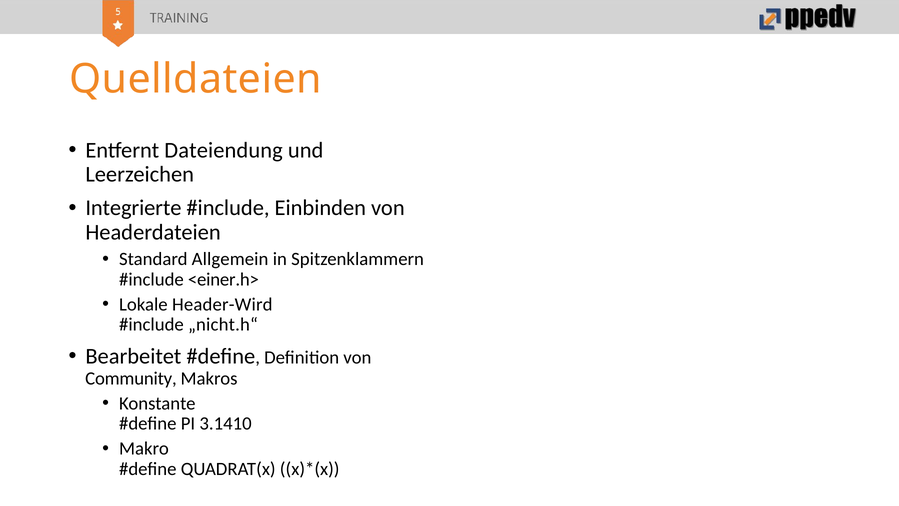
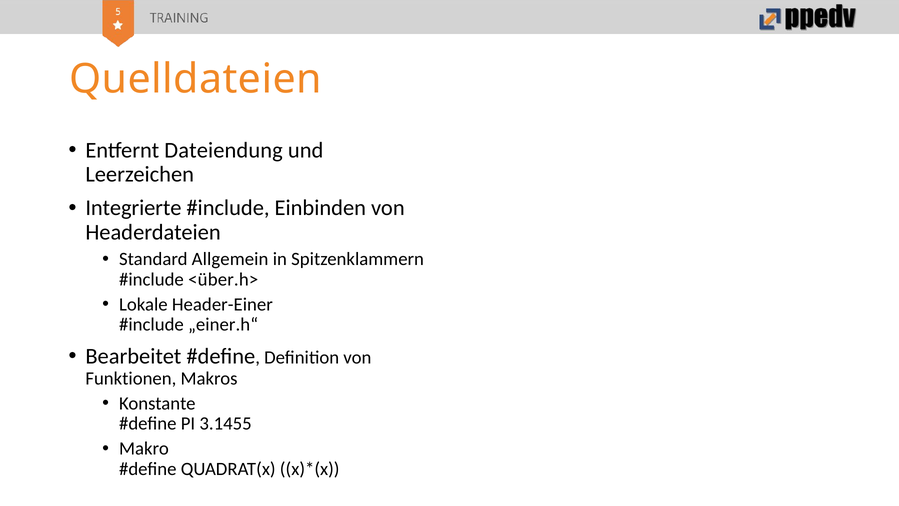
<einer.h>: <einer.h> -> <über.h> (223, 279)
Header-Wird: Header-Wird -> Header-Einer (222, 304)
„nicht.h“: „nicht.h“ -> „einer.h“ (223, 324)
Community: Community -> Funktionen (131, 378)
3.1410: 3.1410 -> 3.1455 (226, 423)
